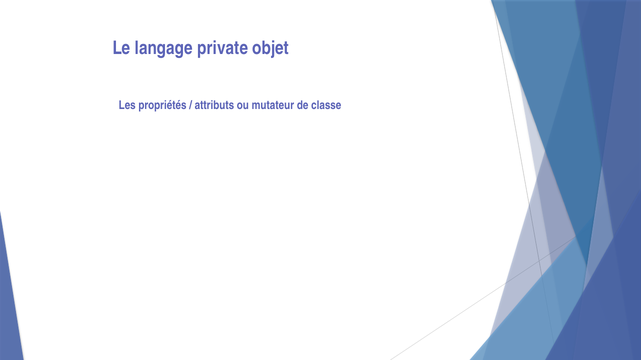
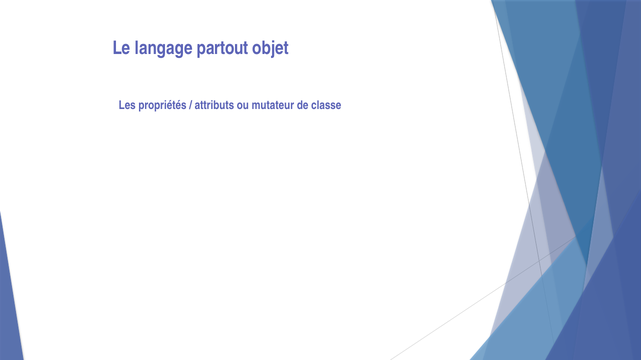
private: private -> partout (223, 48)
